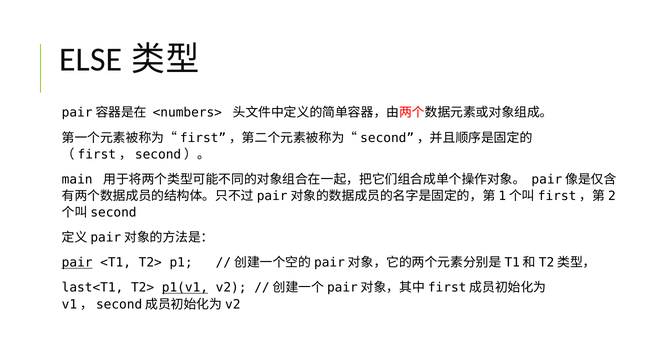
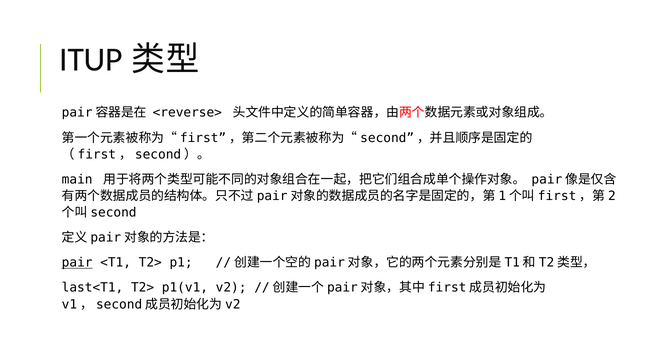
ELSE: ELSE -> ITUP (91, 60)
<numbers>: <numbers> -> <reverse> (187, 113)
p1(v1 underline: present -> none (185, 288)
